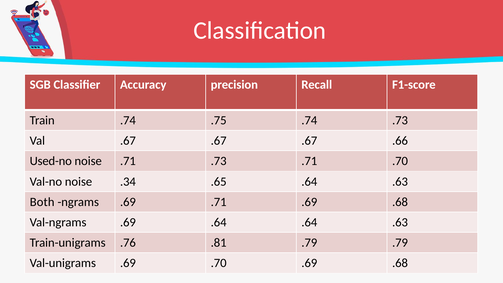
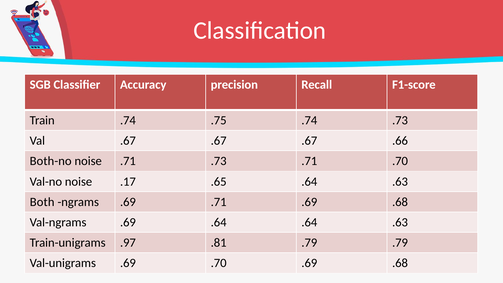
Used-no: Used-no -> Both-no (51, 161)
.34: .34 -> .17 (128, 182)
.76: .76 -> .97 (128, 243)
